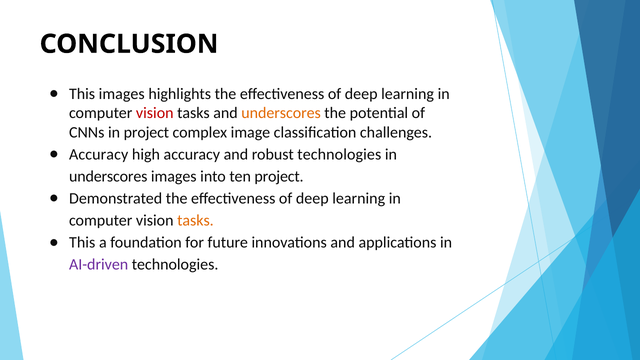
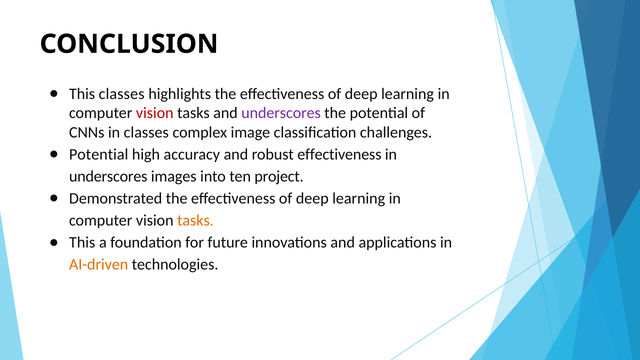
This images: images -> classes (122, 94)
underscores colour: orange -> purple (281, 113)
in project: project -> classes (146, 132)
Accuracy: Accuracy -> Potential (99, 154)
robust technologies: technologies -> effectiveness (339, 154)
AI-driven colour: purple -> orange (99, 265)
